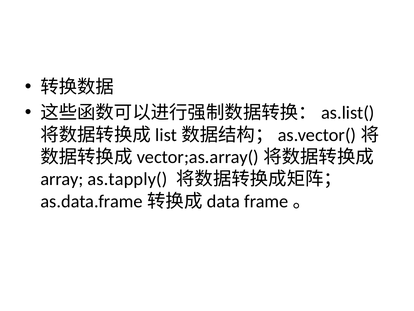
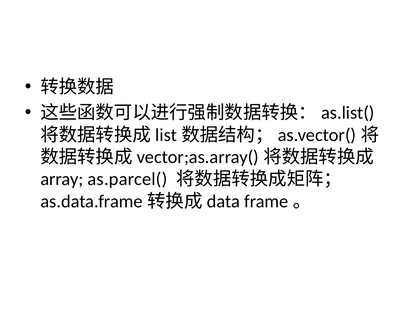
as.tapply(: as.tapply( -> as.parcel( (127, 179)
